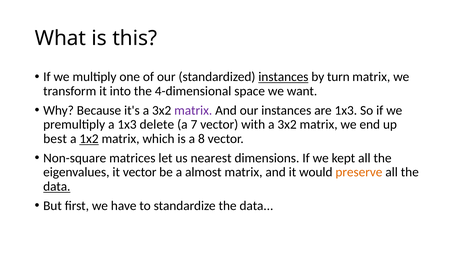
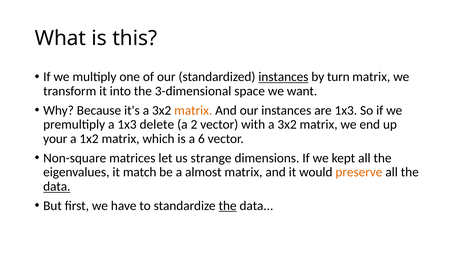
4-dimensional: 4-dimensional -> 3-dimensional (193, 91)
matrix colour: purple -> orange (193, 110)
7: 7 -> 2 (194, 125)
best: best -> your (55, 139)
1x2 underline: present -> none (89, 139)
8: 8 -> 6 (201, 139)
nearest: nearest -> strange (211, 158)
it vector: vector -> match (140, 172)
the underline: none -> present (228, 206)
